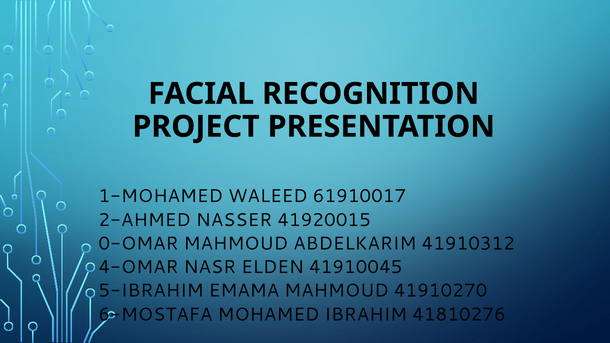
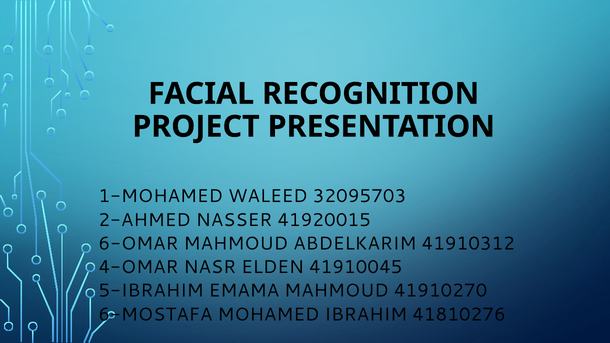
61910017: 61910017 -> 32095703 (359, 196)
0-OMAR: 0-OMAR -> 6-OMAR (138, 244)
